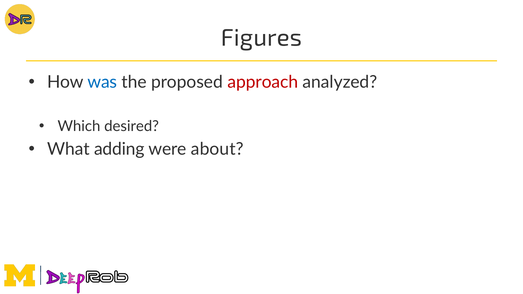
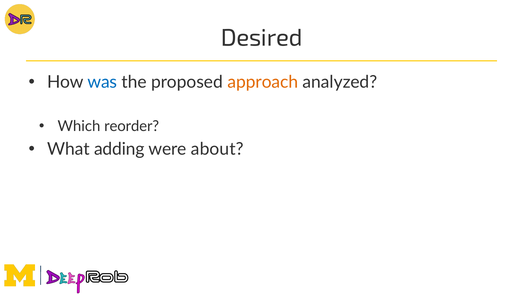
Figures: Figures -> Desired (262, 38)
approach colour: red -> orange (263, 82)
desired: desired -> reorder (132, 126)
